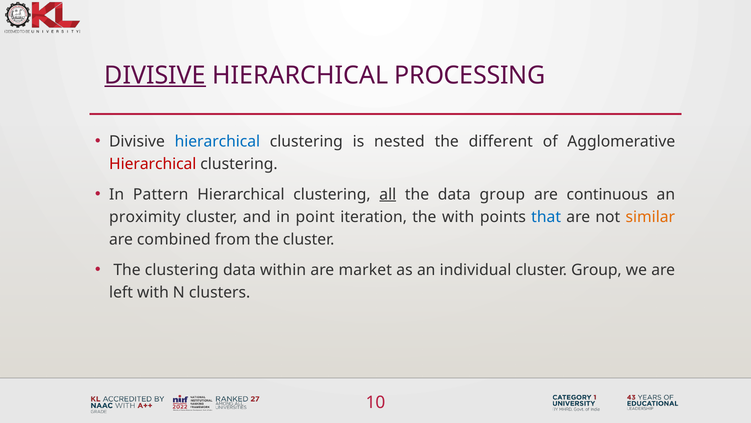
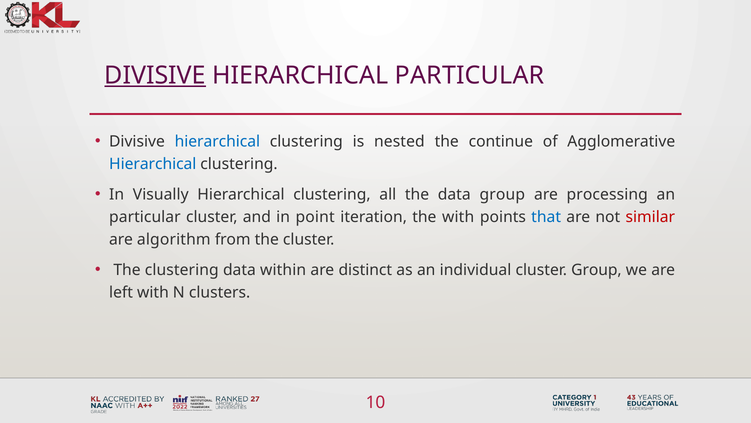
HIERARCHICAL PROCESSING: PROCESSING -> PARTICULAR (470, 75)
different: different -> continue (501, 141)
Hierarchical colour: red -> blue (153, 164)
Pattern: Pattern -> Visually (161, 194)
all underline: present -> none (388, 194)
continuous: continuous -> processing (607, 194)
proximity: proximity -> particular (145, 217)
similar colour: orange -> red (650, 217)
combined: combined -> algorithm (174, 239)
market: market -> distinct (365, 270)
